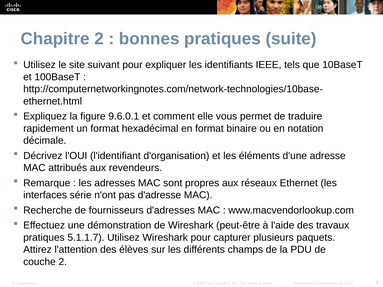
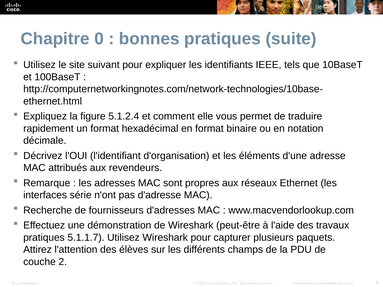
Chapitre 2: 2 -> 0 (99, 39)
9.6.0.1: 9.6.0.1 -> 5.1.2.4 (124, 116)
